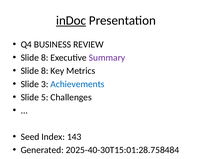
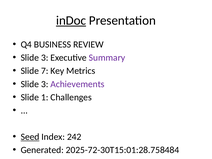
8: 8 -> 3 (45, 58)
8: 8 -> 7 (45, 71)
Achievements colour: blue -> purple (77, 84)
5: 5 -> 1 (45, 97)
Seed underline: none -> present (30, 137)
143: 143 -> 242 (74, 137)
2025-40-30T15:01:28.758484: 2025-40-30T15:01:28.758484 -> 2025-72-30T15:01:28.758484 (122, 150)
